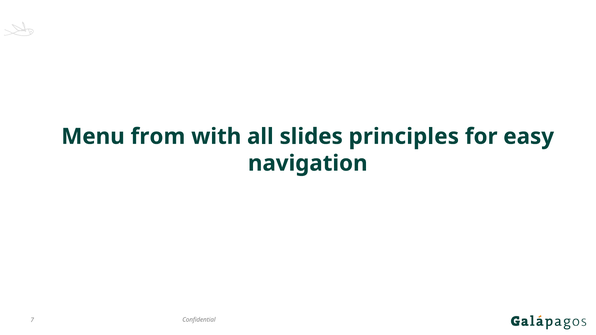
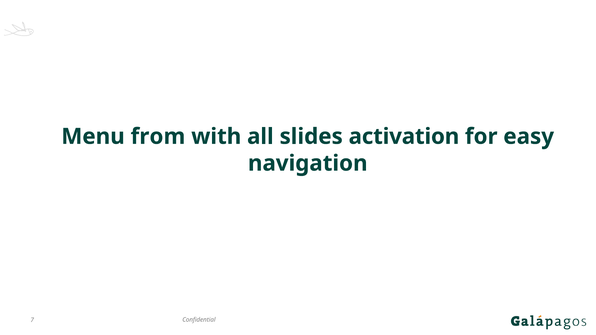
principles: principles -> activation (404, 137)
